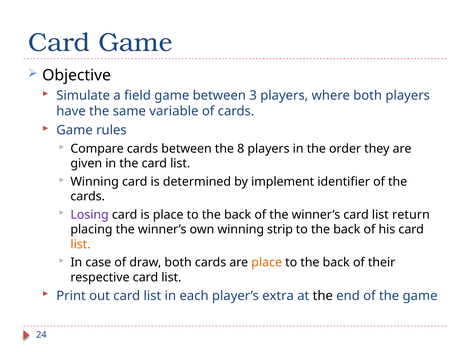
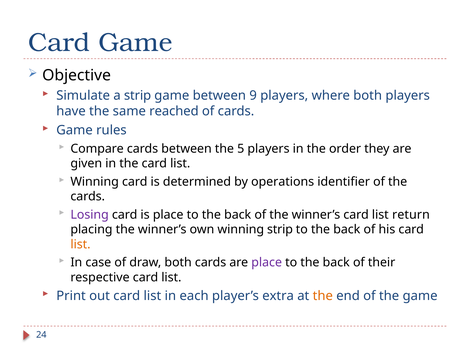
a field: field -> strip (138, 96)
3: 3 -> 9 (253, 96)
variable: variable -> reached (174, 111)
8: 8 -> 5 (241, 149)
implement: implement -> operations (283, 182)
place colour: orange -> purple (267, 263)
the colour: black -> orange (323, 296)
